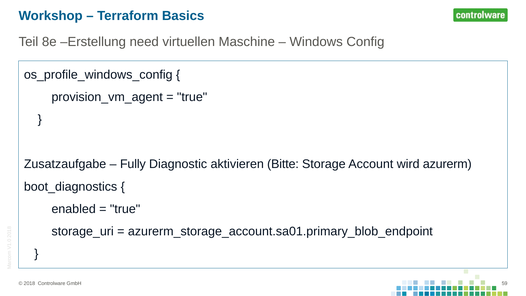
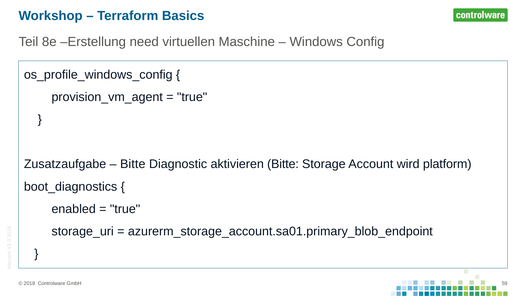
Fully: Fully -> Bitte (133, 164)
azurerm: azurerm -> platform (447, 164)
